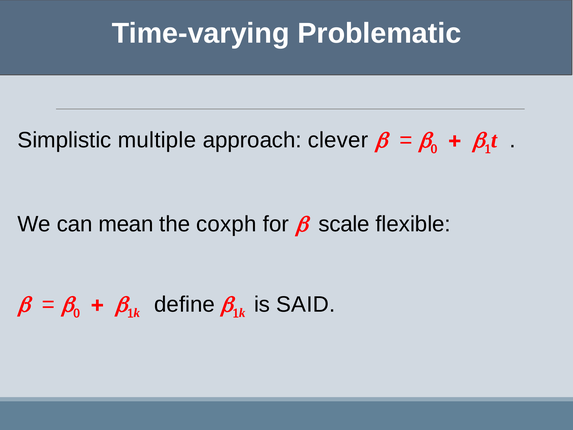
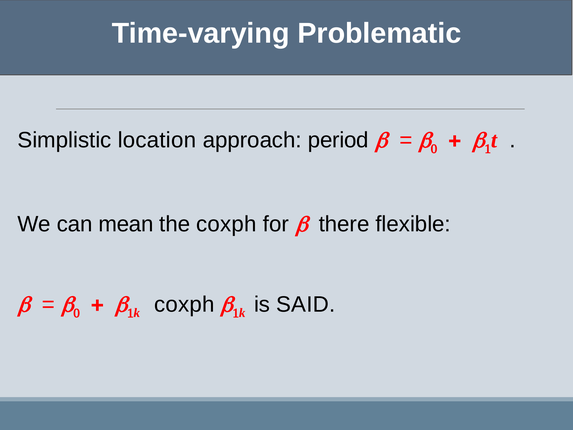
multiple: multiple -> location (157, 140)
clever: clever -> period (338, 140)
scale: scale -> there (344, 224)
define: define -> coxph (184, 304)
